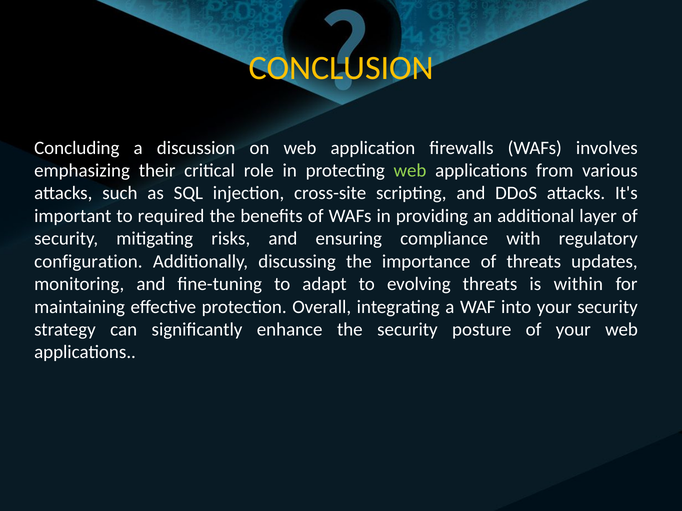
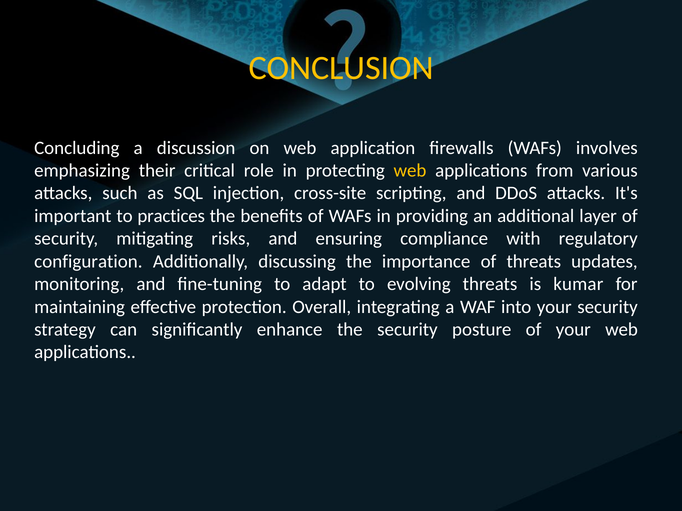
web colour: light green -> yellow (410, 171)
required: required -> practices (171, 216)
within: within -> kumar (578, 284)
